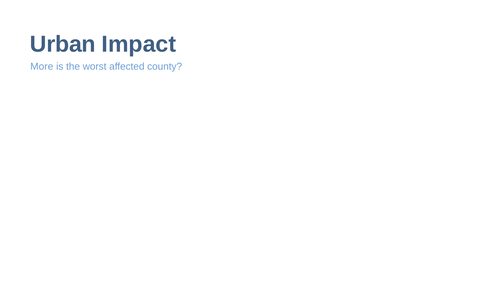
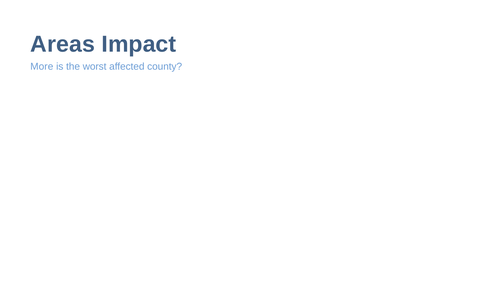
Urban: Urban -> Areas (63, 44)
